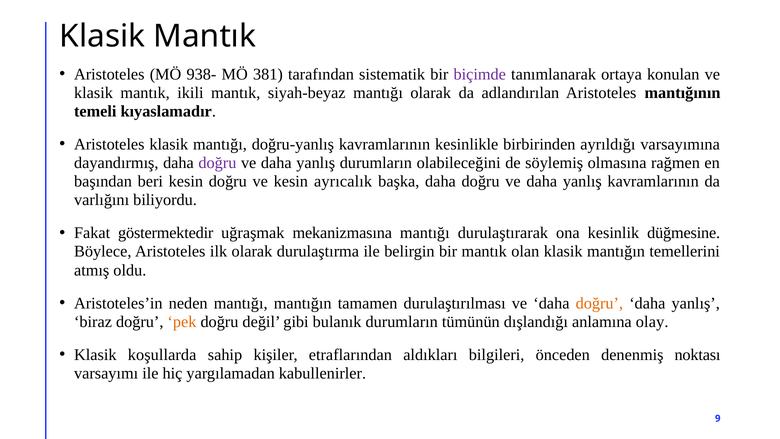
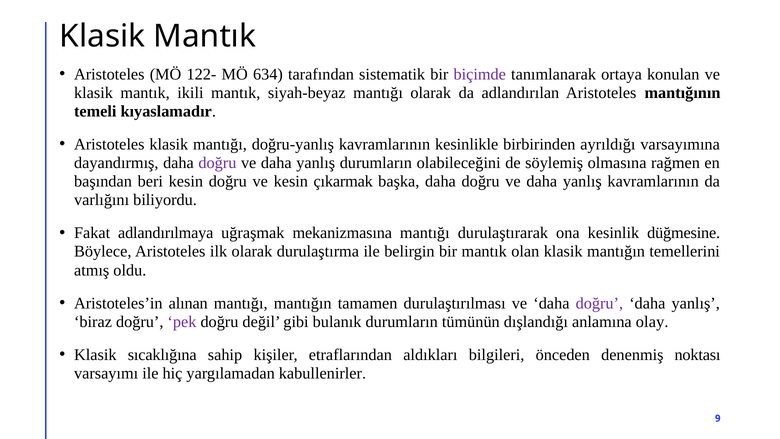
938-: 938- -> 122- (201, 74)
381: 381 -> 634 (268, 74)
ayrıcalık: ayrıcalık -> çıkarmak (343, 181)
göstermektedir: göstermektedir -> adlandırılmaya (166, 233)
neden: neden -> alınan (188, 303)
doğru colour: orange -> purple (599, 303)
pek colour: orange -> purple (182, 322)
koşullarda: koşullarda -> sıcaklığına (162, 355)
